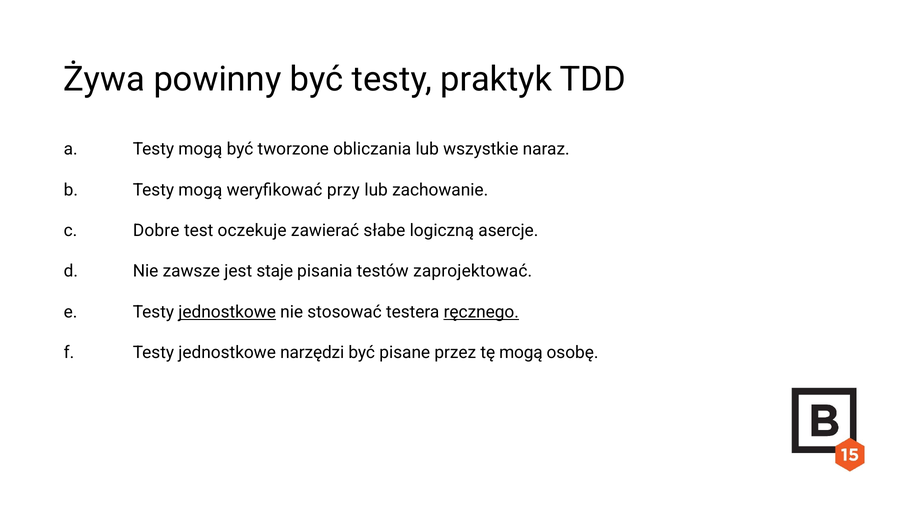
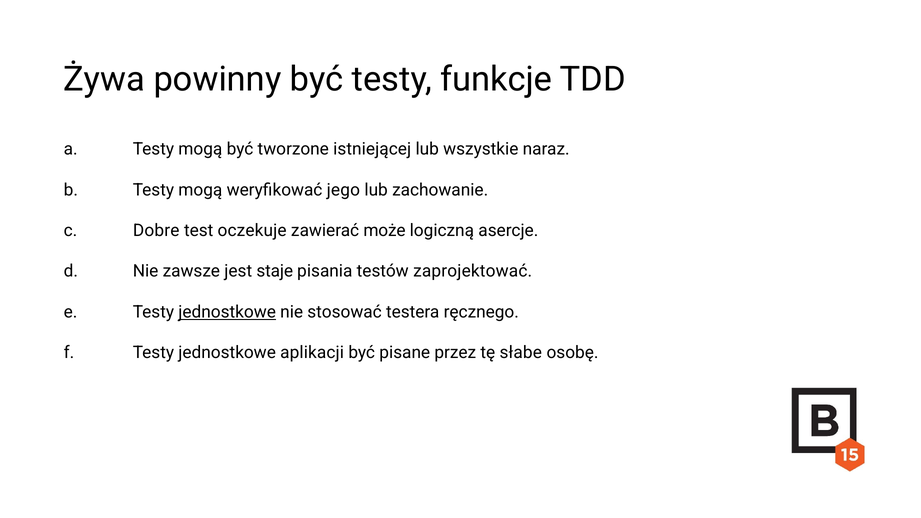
praktyk: praktyk -> funkcje (496, 79)
obliczania: obliczania -> istniejącej (372, 149)
przy: przy -> jego (343, 190)
słabe: słabe -> może (385, 231)
ręcznego underline: present -> none (481, 312)
narzędzi: narzędzi -> aplikacji (312, 353)
tę mogą: mogą -> słabe (521, 353)
